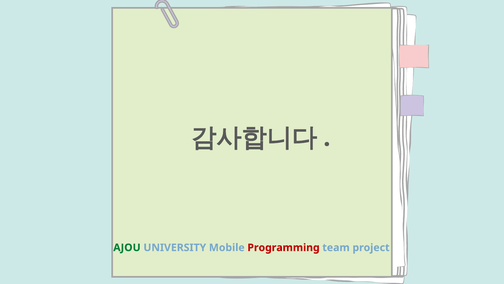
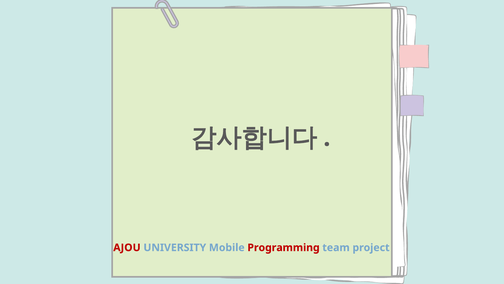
AJOU colour: green -> red (127, 247)
